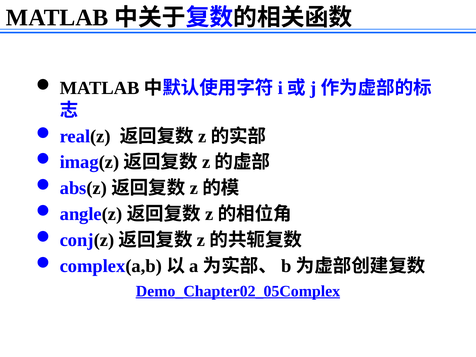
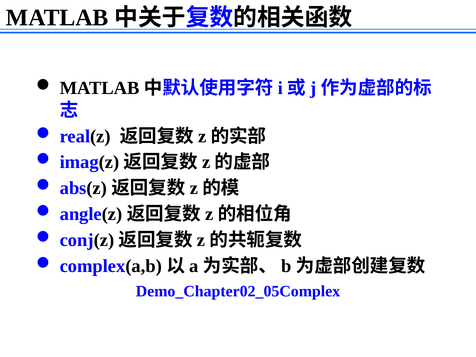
Demo_Chapter02_05Complex underline: present -> none (238, 291)
